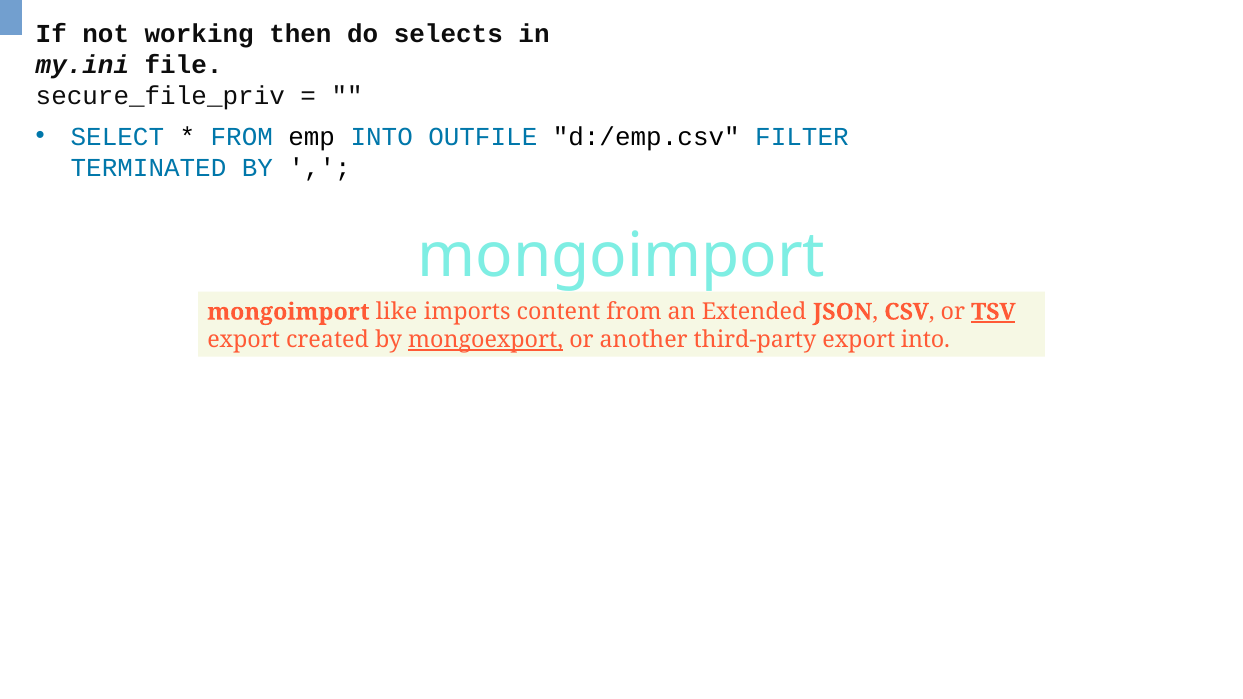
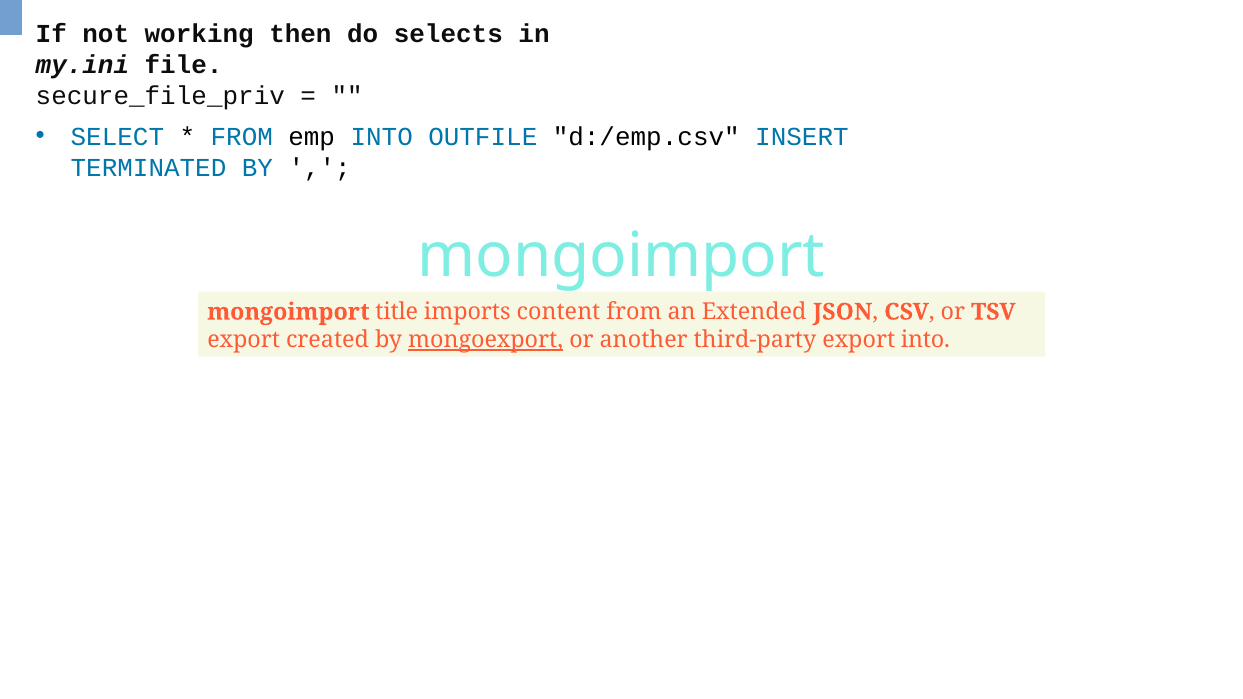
FILTER: FILTER -> INSERT (802, 136)
like: like -> title (397, 312)
TSV underline: present -> none (993, 312)
